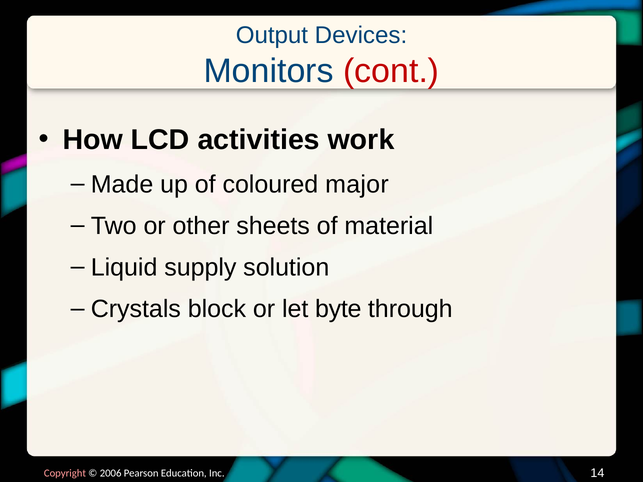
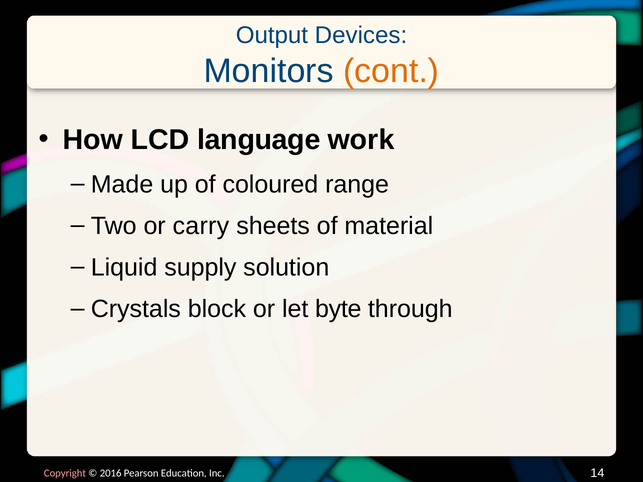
cont colour: red -> orange (391, 71)
activities: activities -> language (259, 140)
major: major -> range (357, 184)
other: other -> carry (201, 226)
2006: 2006 -> 2016 (111, 473)
